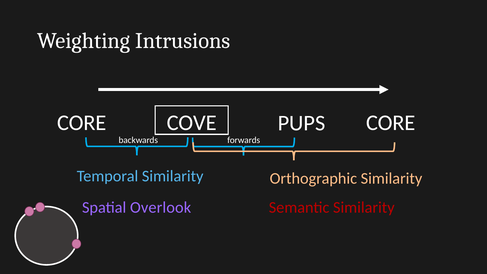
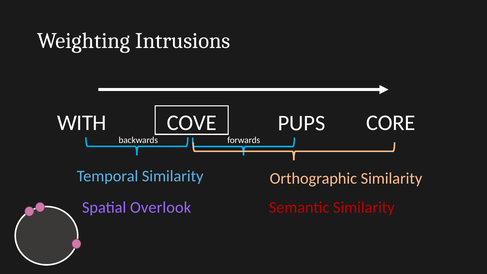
CORE: CORE -> WITH (82, 123)
